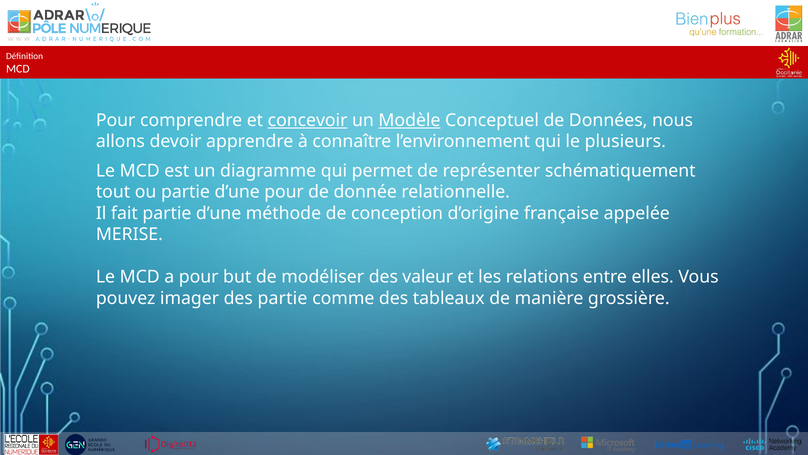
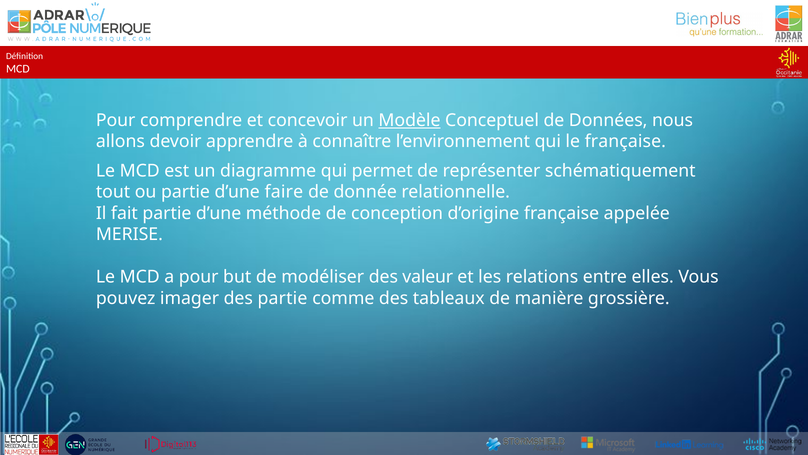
concevoir underline: present -> none (308, 120)
le plusieurs: plusieurs -> française (625, 141)
d’une pour: pour -> faire (284, 192)
